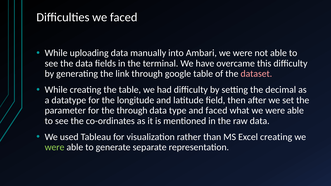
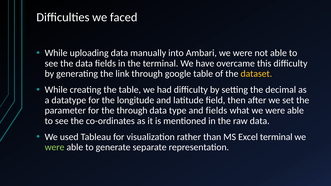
dataset colour: pink -> yellow (256, 74)
and faced: faced -> fields (216, 111)
Excel creating: creating -> terminal (276, 137)
